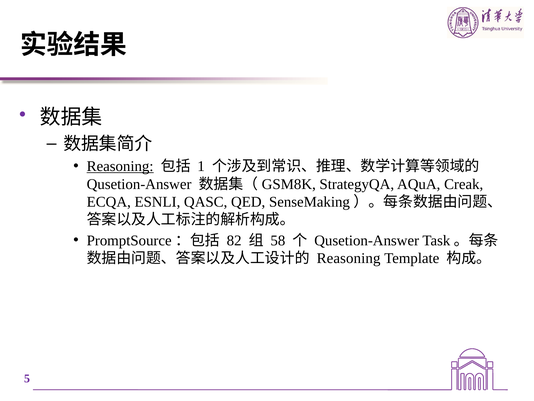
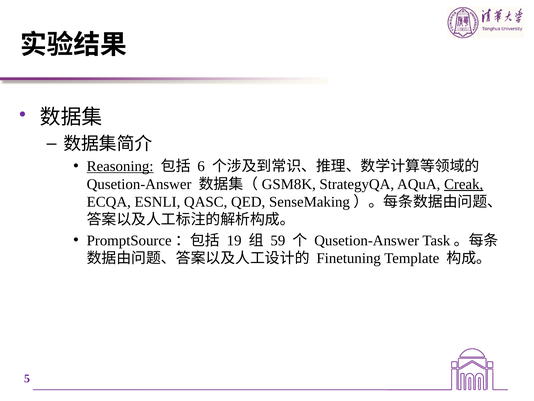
1: 1 -> 6 (201, 166)
Creak underline: none -> present (464, 184)
82: 82 -> 19 (234, 240)
58: 58 -> 59 (278, 240)
Reasoning: Reasoning -> Finetuning (349, 258)
